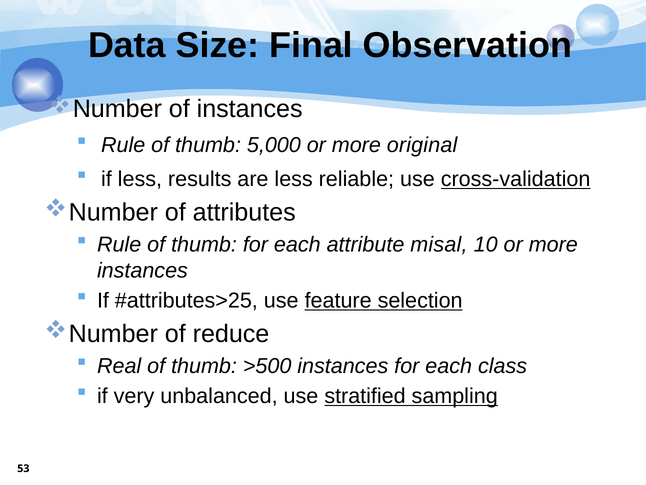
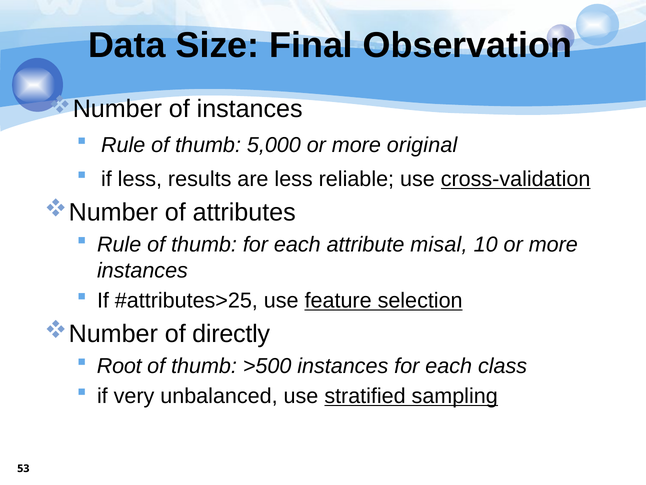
reduce: reduce -> directly (231, 334)
Real: Real -> Root (119, 366)
